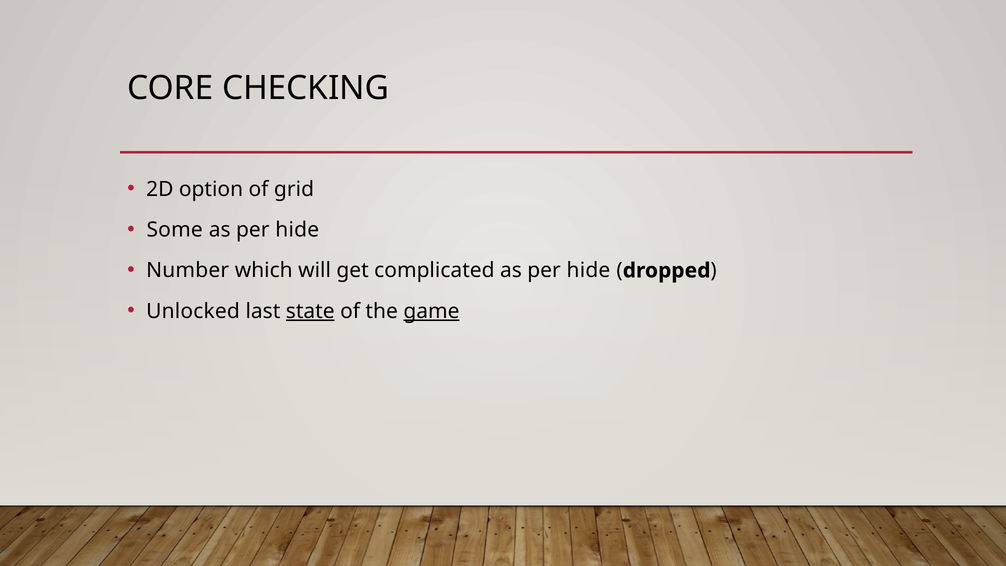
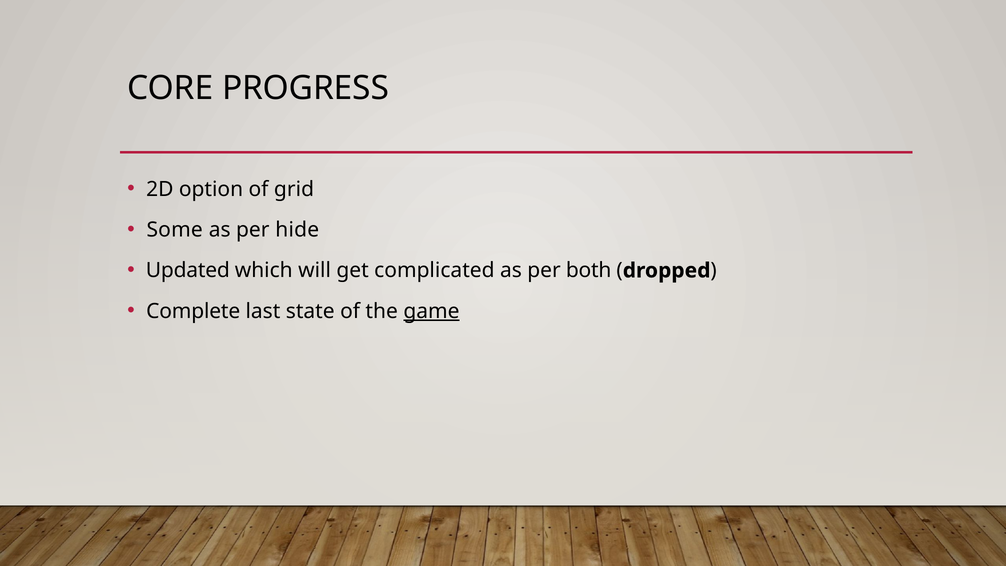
CHECKING: CHECKING -> PROGRESS (306, 88)
Number: Number -> Updated (188, 270)
complicated as per hide: hide -> both (589, 270)
Unlocked: Unlocked -> Complete (193, 311)
state underline: present -> none (310, 311)
